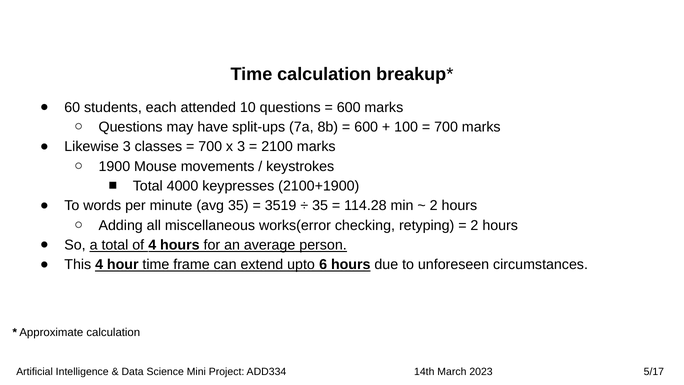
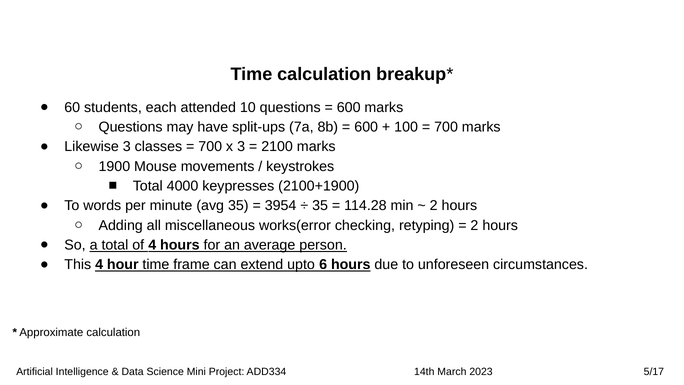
3519: 3519 -> 3954 (281, 206)
